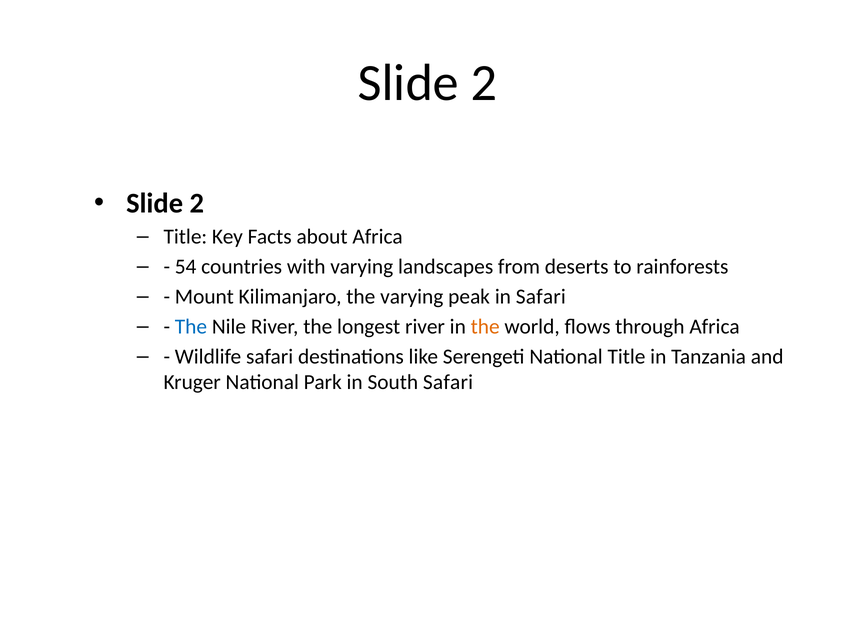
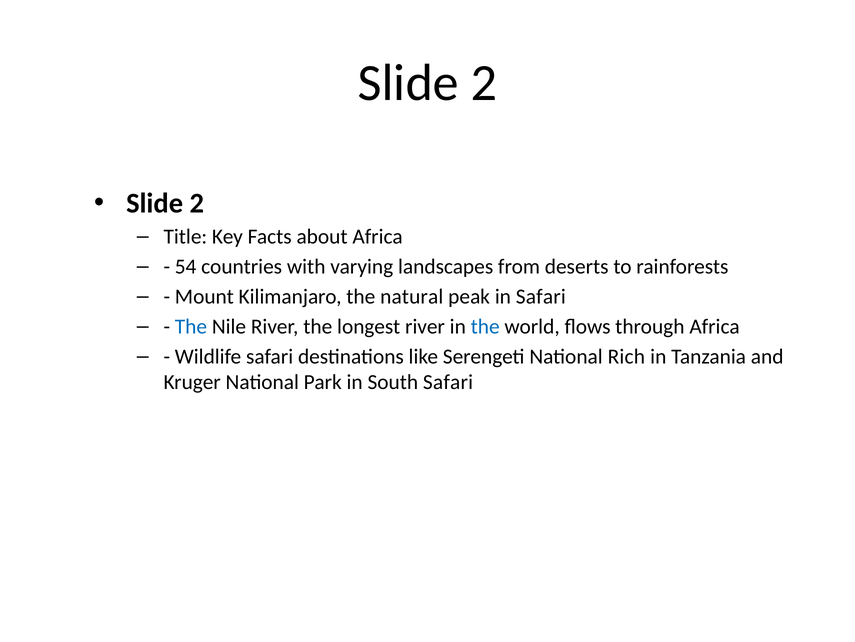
the varying: varying -> natural (412, 296)
the colour: orange -> blue (485, 326)
National Title: Title -> Rich (626, 356)
